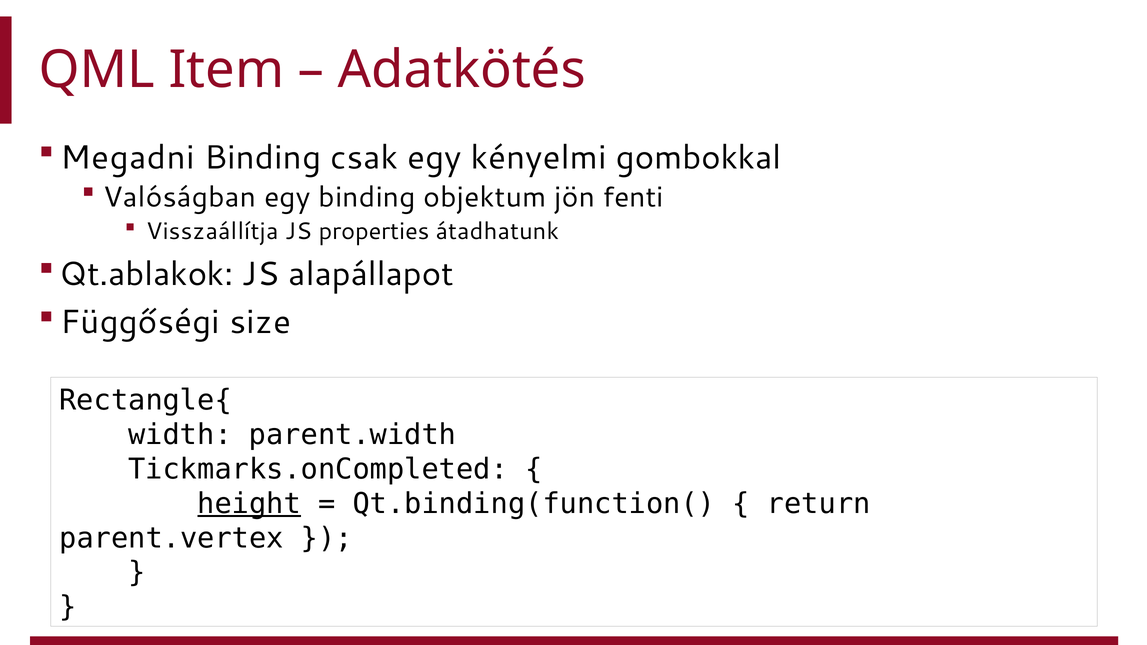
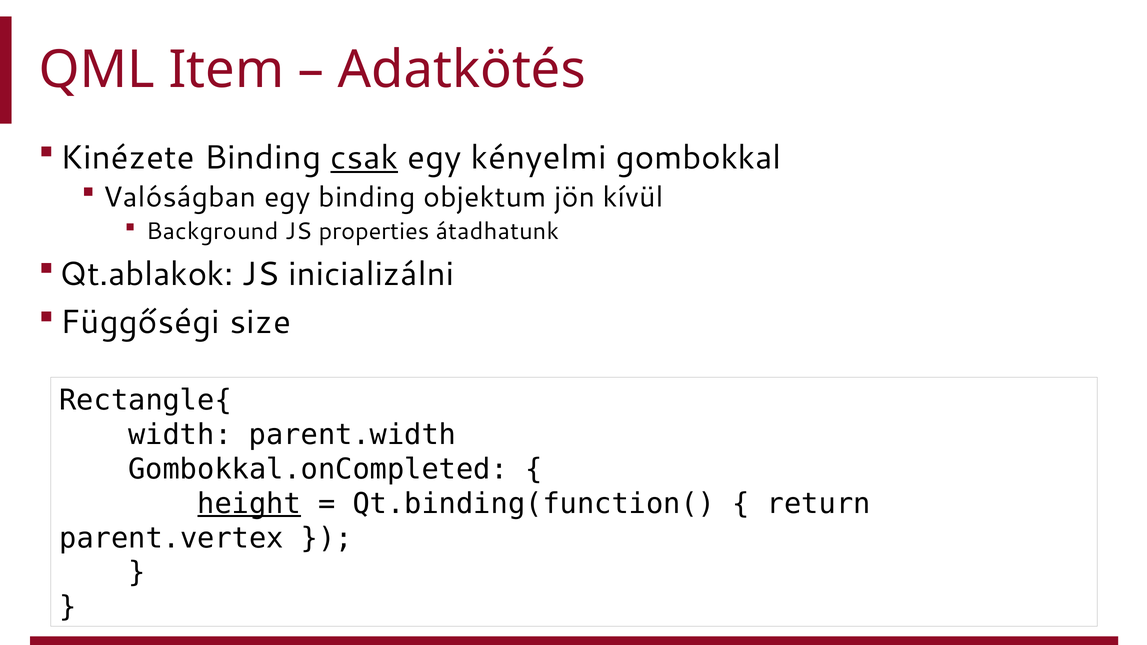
Megadni: Megadni -> Kinézete (128, 158)
csak underline: none -> present (364, 158)
fenti: fenti -> kívül (633, 197)
Visszaállítja: Visszaállítja -> Background (212, 232)
alapállapot: alapállapot -> inicializálni (371, 274)
Tickmarks.onCompleted: Tickmarks.onCompleted -> Gombokkal.onCompleted (318, 469)
